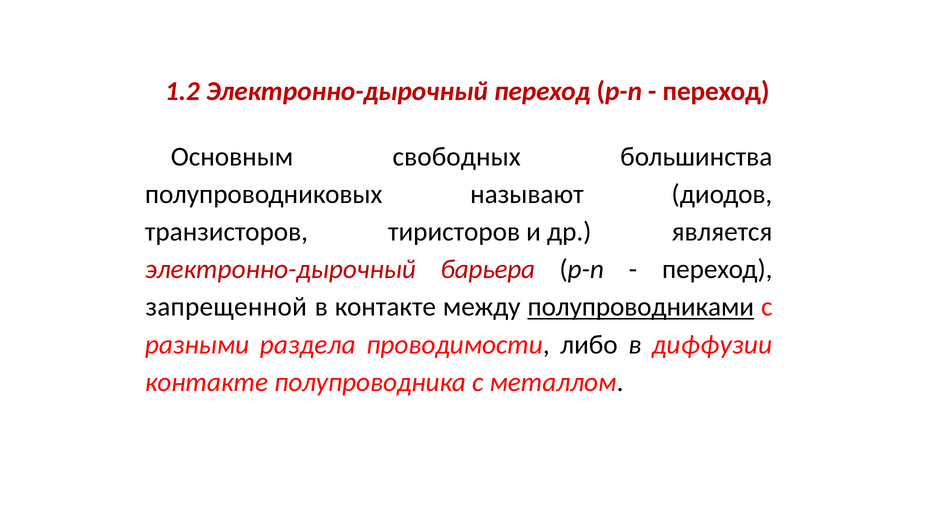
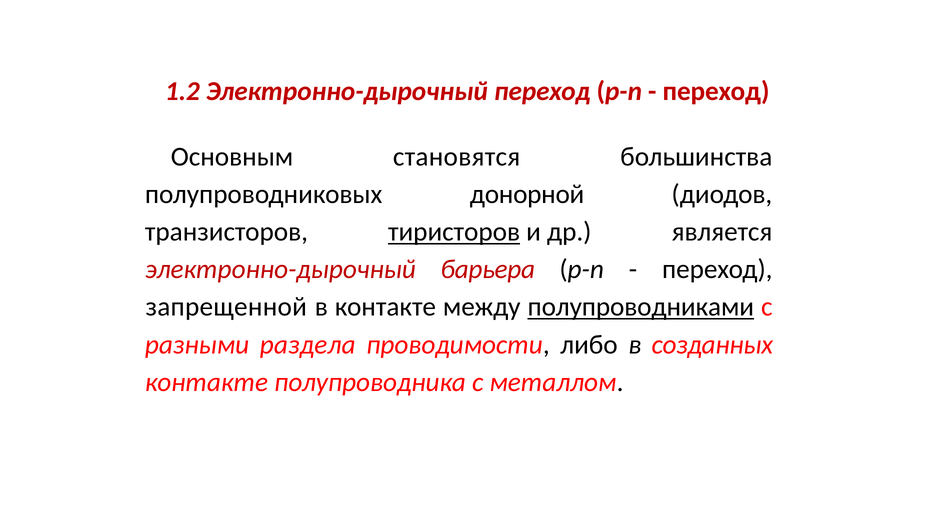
свободных: свободных -> становятся (457, 157)
называют: называют -> донорной (527, 194)
тиристоров underline: none -> present (454, 232)
диффузии: диффузии -> созданных (712, 345)
